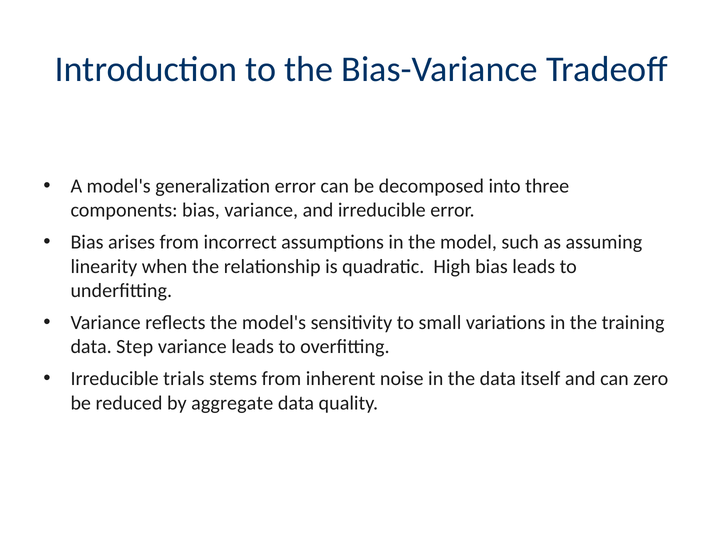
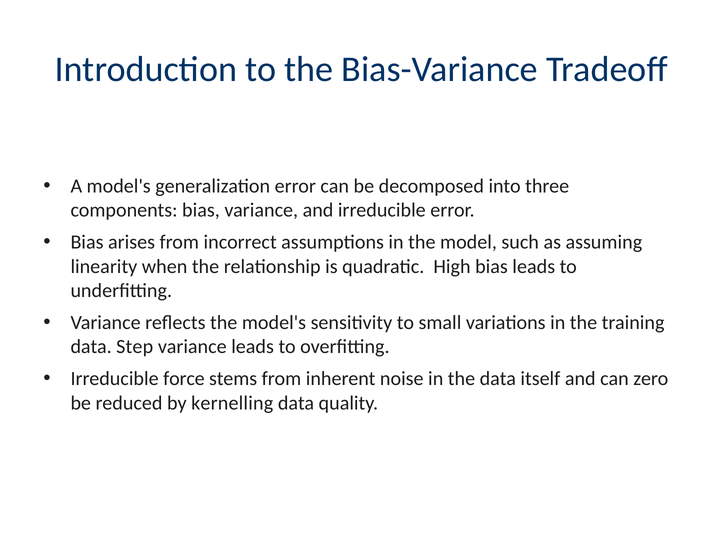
trials: trials -> force (184, 379)
aggregate: aggregate -> kernelling (232, 403)
